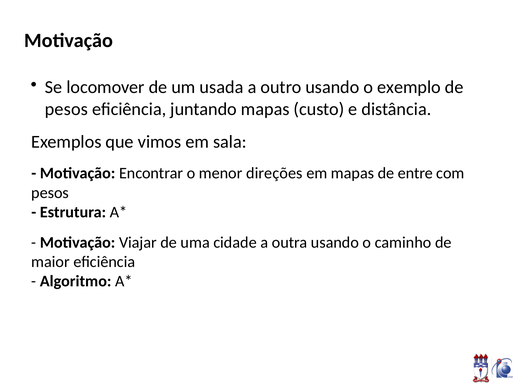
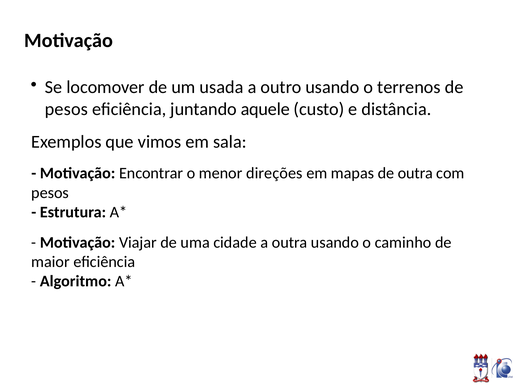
exemplo: exemplo -> terrenos (409, 87)
juntando mapas: mapas -> aquele (265, 109)
de entre: entre -> outra (415, 173)
